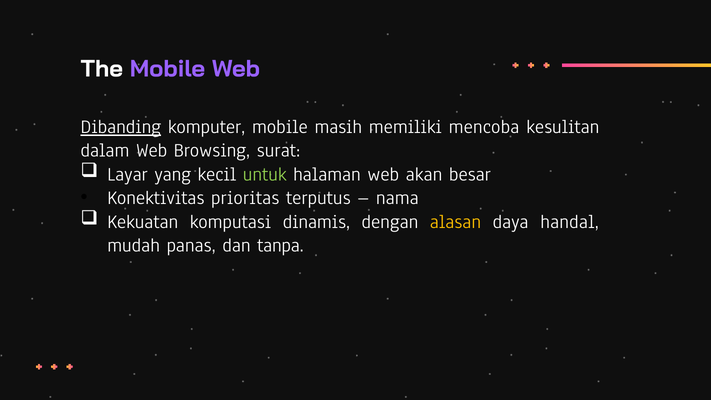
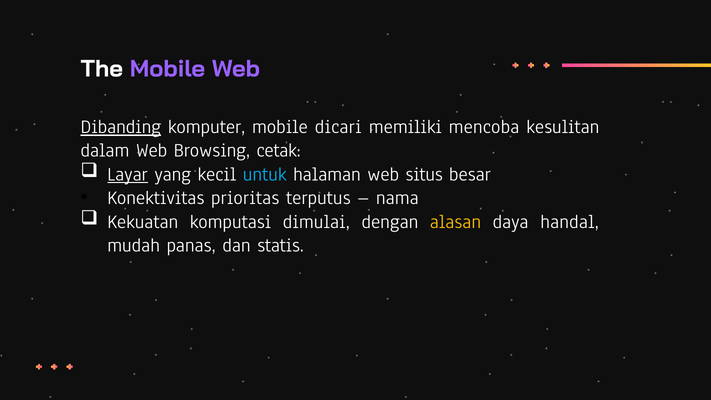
masih: masih -> dicari (338, 127)
surat: surat -> cetak (279, 150)
Layar underline: none -> present (128, 174)
untuk colour: light green -> light blue (265, 174)
akan: akan -> situs (424, 174)
dinamis: dinamis -> dimulai (316, 222)
tanpa: tanpa -> statis (281, 245)
